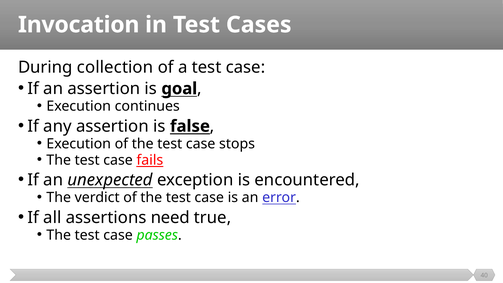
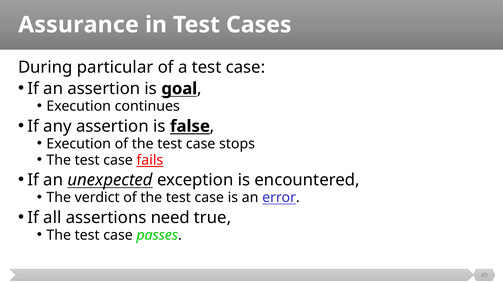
Invocation: Invocation -> Assurance (78, 25)
collection: collection -> particular (115, 67)
